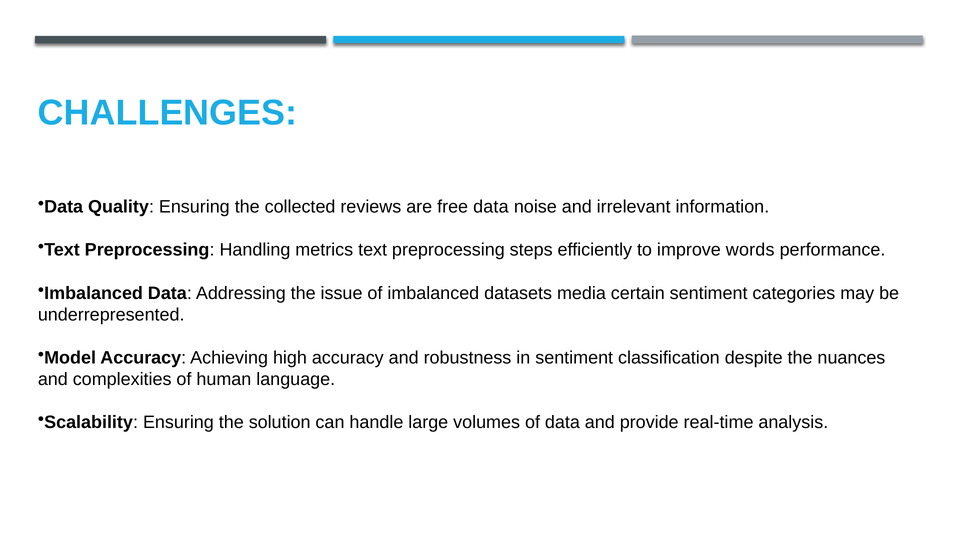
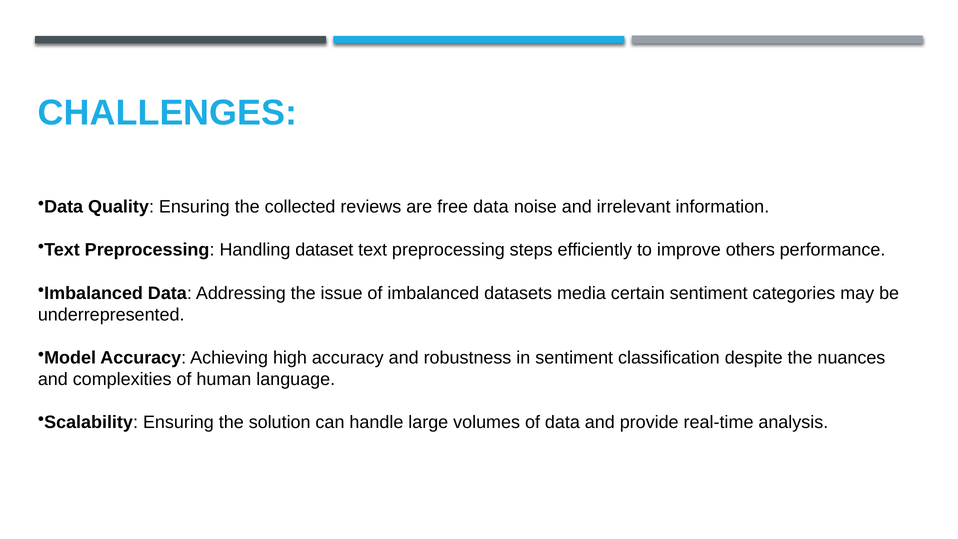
metrics: metrics -> dataset (324, 250)
words: words -> others (750, 250)
